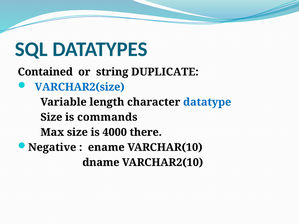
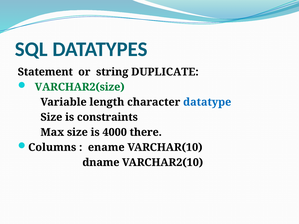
Contained: Contained -> Statement (45, 72)
VARCHAR2(size colour: blue -> green (80, 87)
commands: commands -> constraints (107, 117)
Negative: Negative -> Columns (52, 148)
